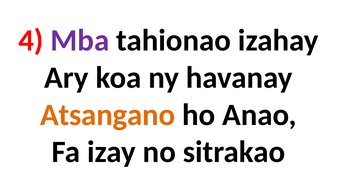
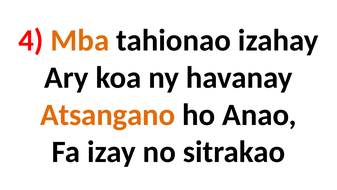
Mba colour: purple -> orange (80, 40)
